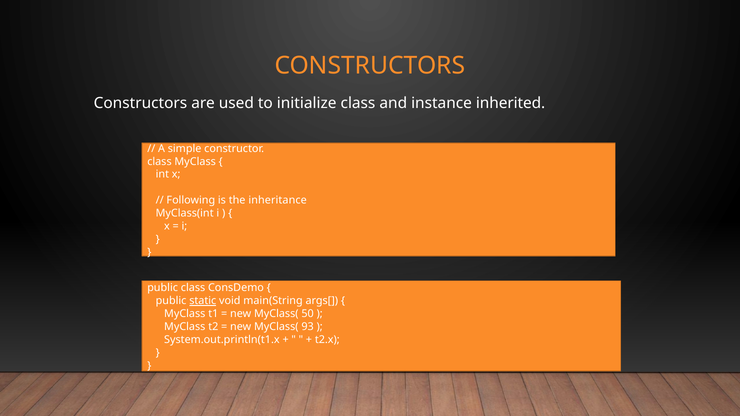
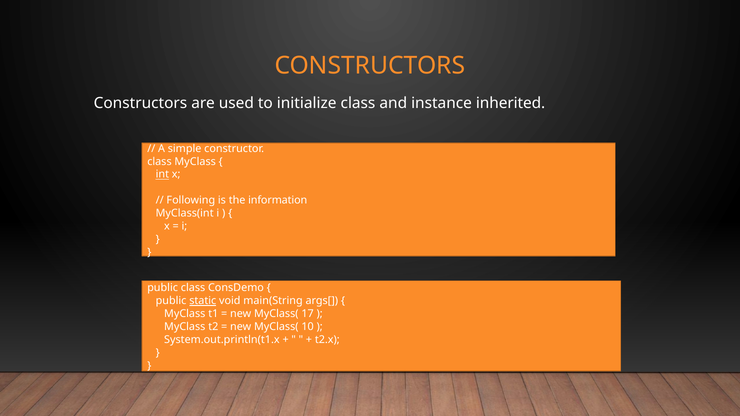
int underline: none -> present (162, 175)
inheritance: inheritance -> information (278, 200)
50: 50 -> 17 (308, 314)
93: 93 -> 10 (308, 327)
